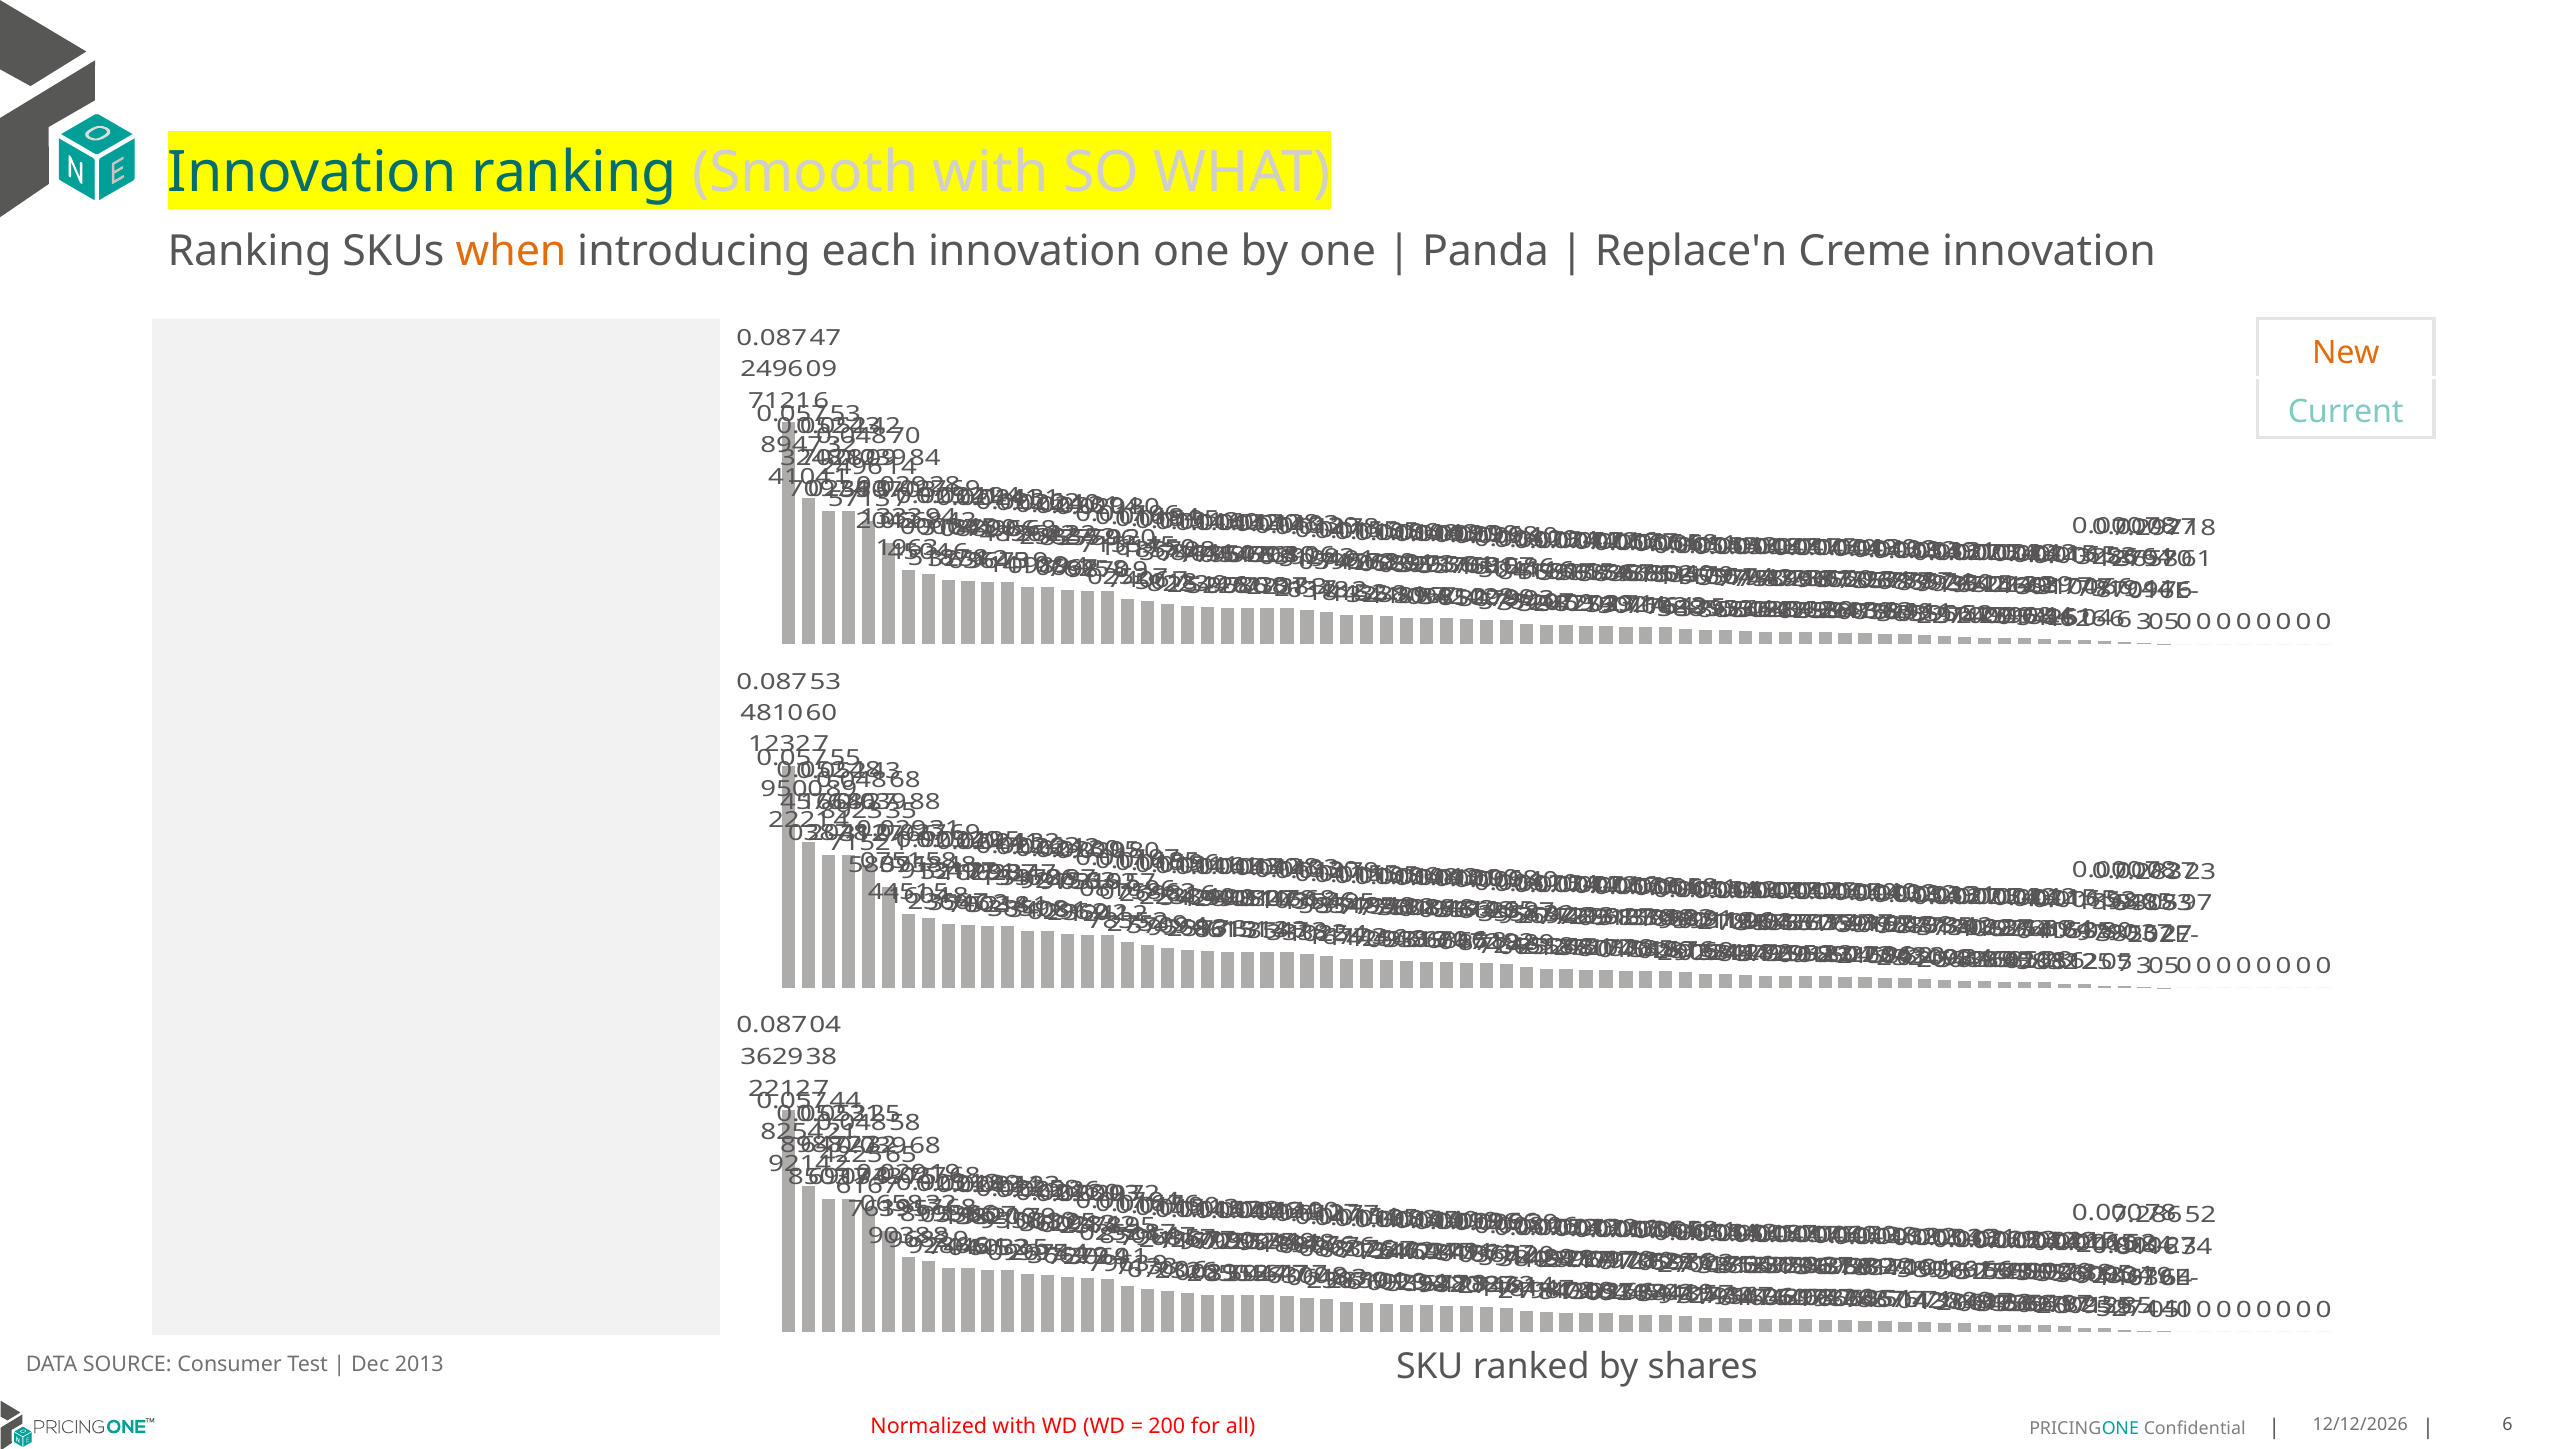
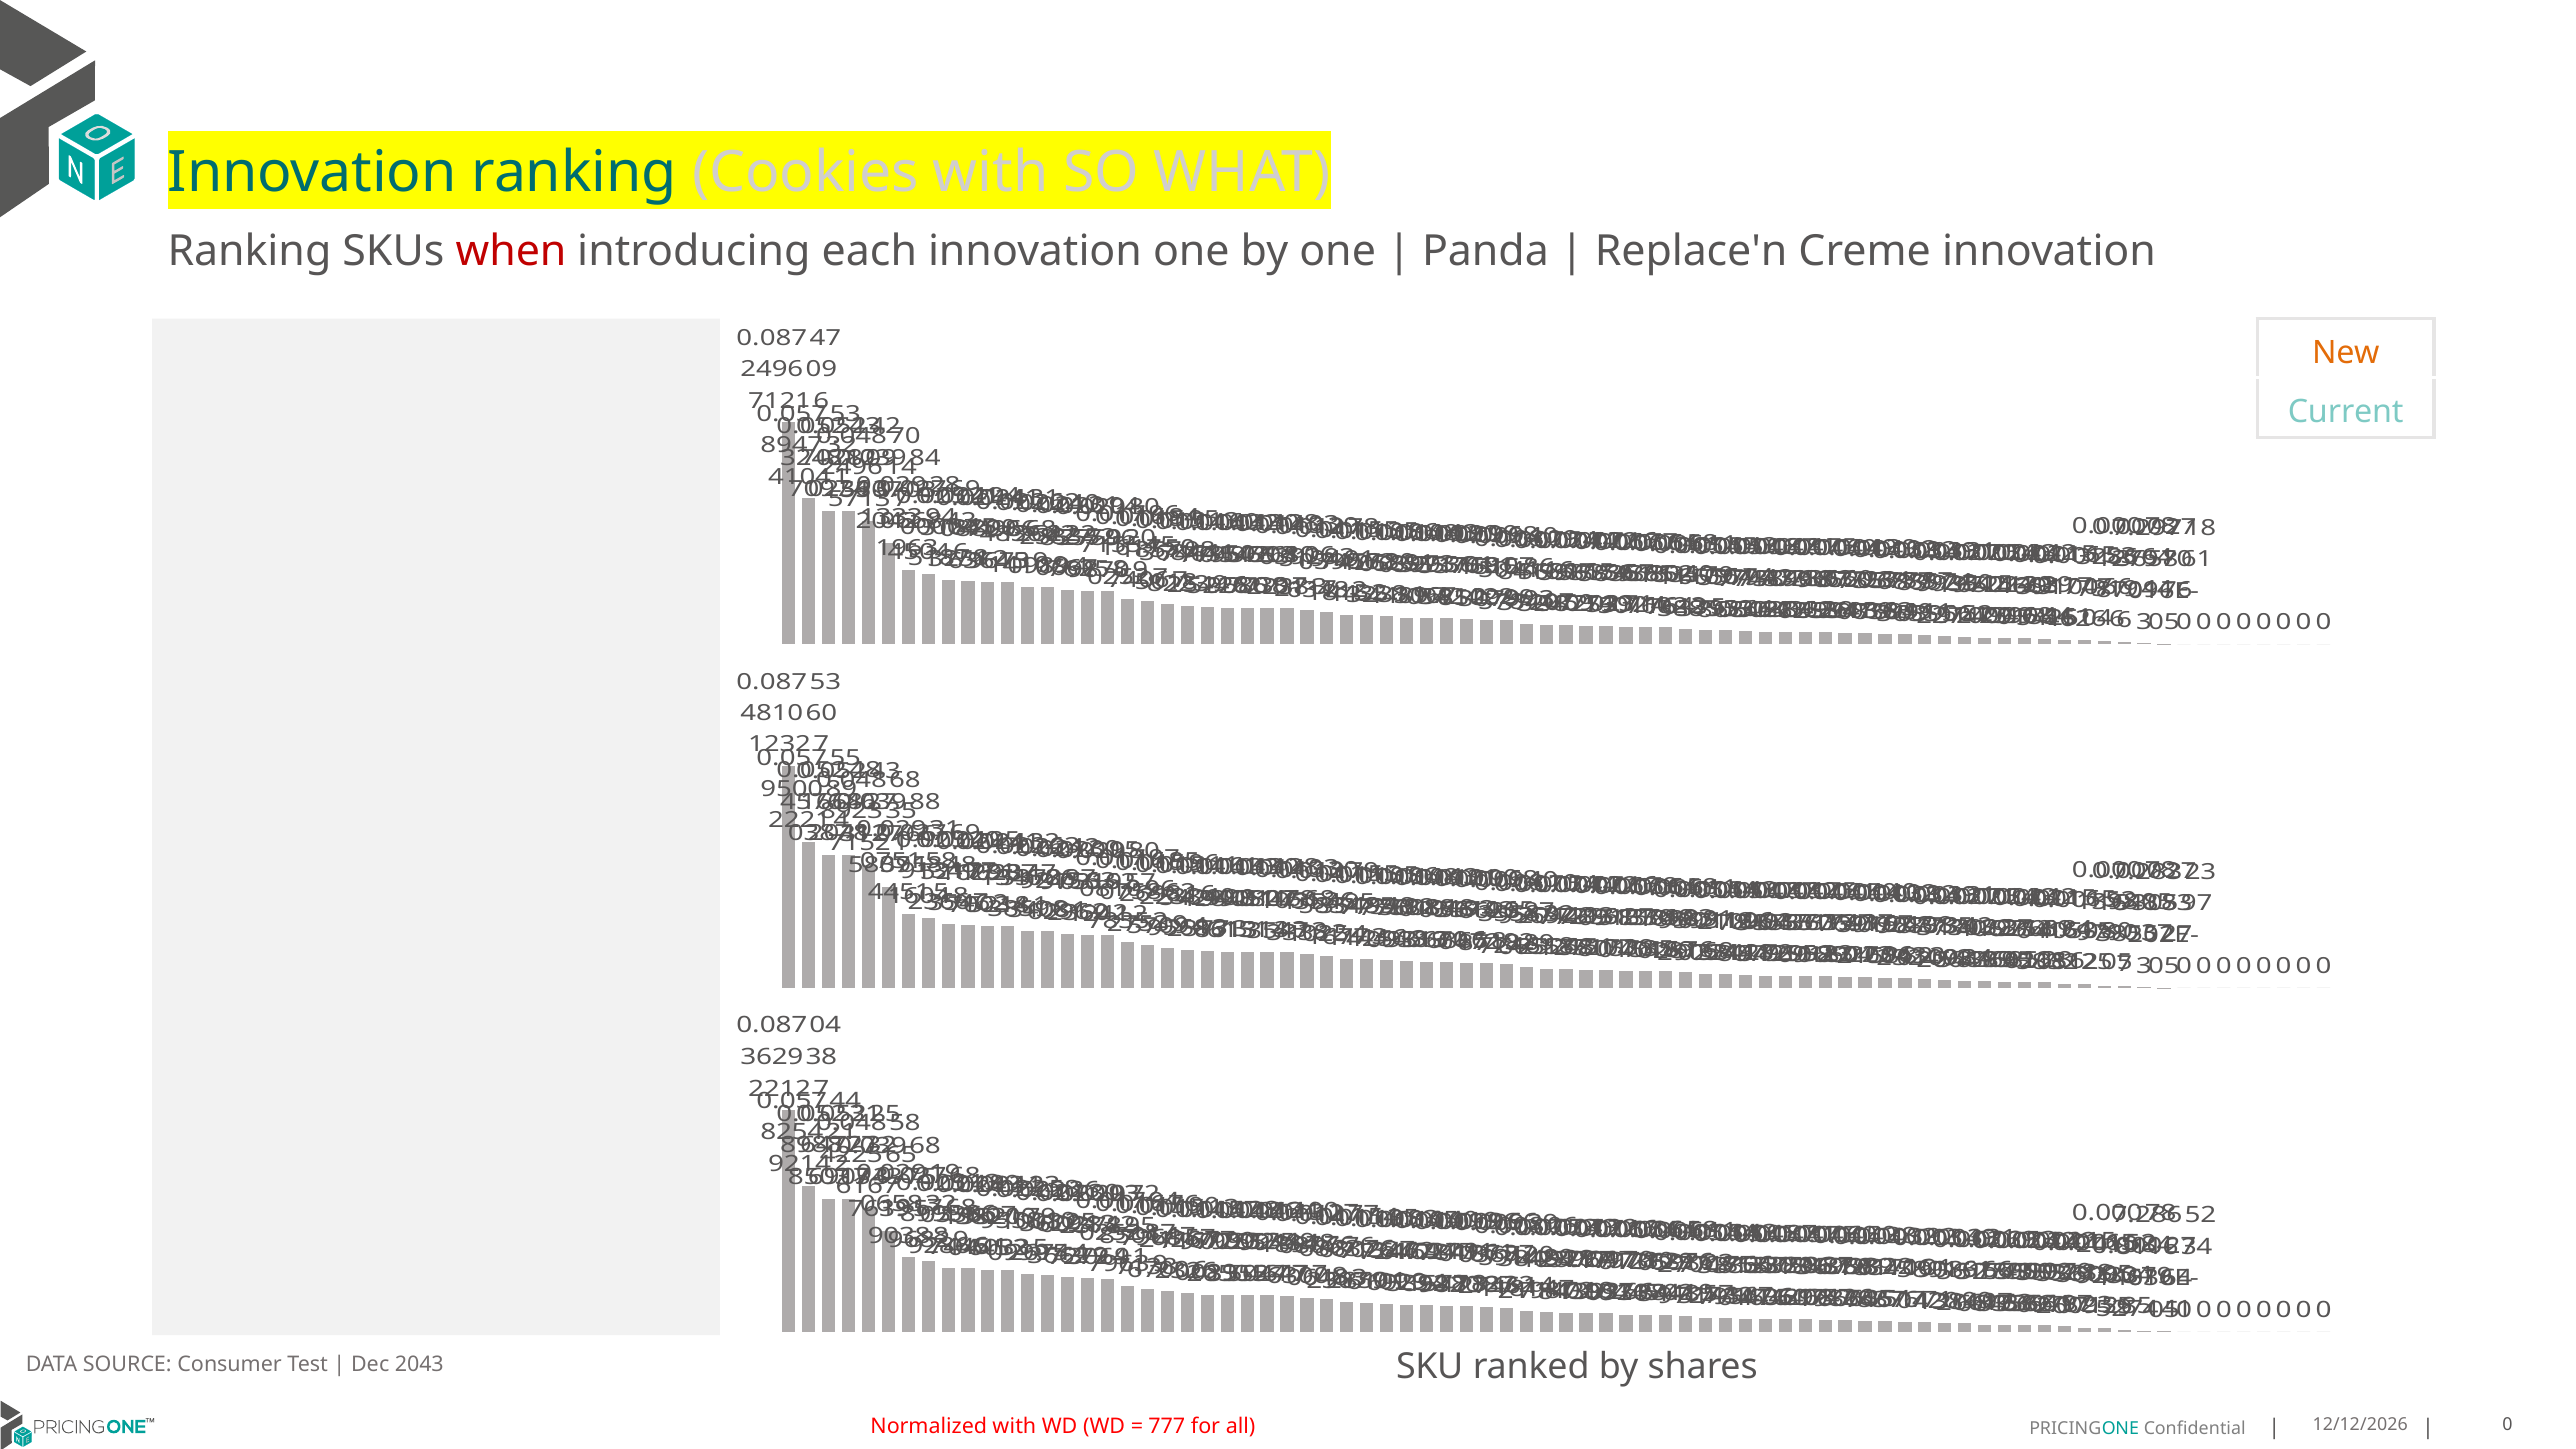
Smooth: Smooth -> Cookies (805, 173)
when colour: orange -> red (511, 251)
2013: 2013 -> 2043 (419, 1365)
200: 200 -> 777 (1167, 1426)
all 6: 6 -> 0 (2507, 1425)
